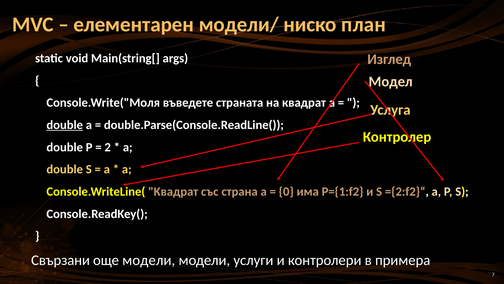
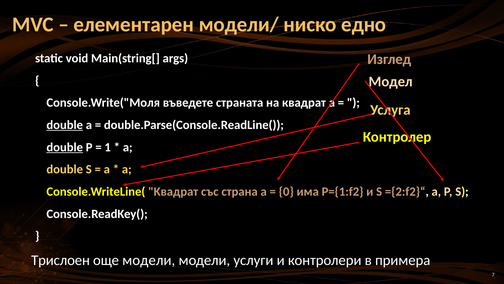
план: план -> едно (364, 24)
double underline: none -> present (65, 147)
2: 2 -> 1 (108, 147)
Свързани: Свързани -> Трислоен (61, 260)
